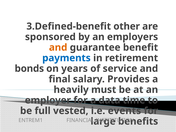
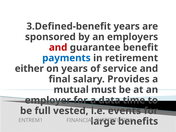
3.Defined-benefit other: other -> years (127, 26)
and colour: orange -> red (58, 47)
bonds: bonds -> either (29, 69)
heavily: heavily -> mutual (71, 90)
